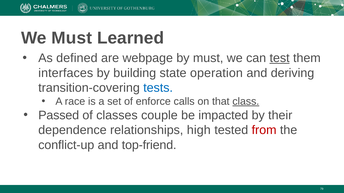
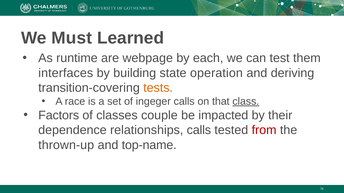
defined: defined -> runtime (77, 58)
by must: must -> each (208, 58)
test underline: present -> none (280, 58)
tests colour: blue -> orange (158, 88)
enforce: enforce -> ingeger (153, 102)
Passed: Passed -> Factors (59, 116)
relationships high: high -> calls (199, 130)
conflict-up: conflict-up -> thrown-up (66, 145)
top-friend: top-friend -> top-name (149, 145)
